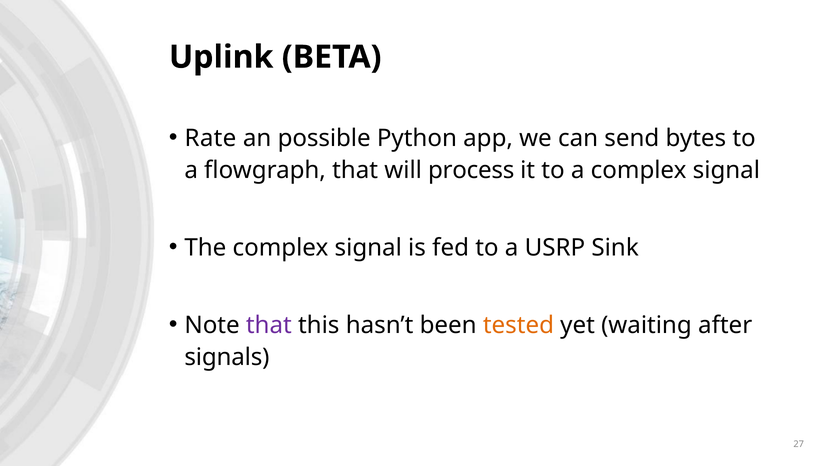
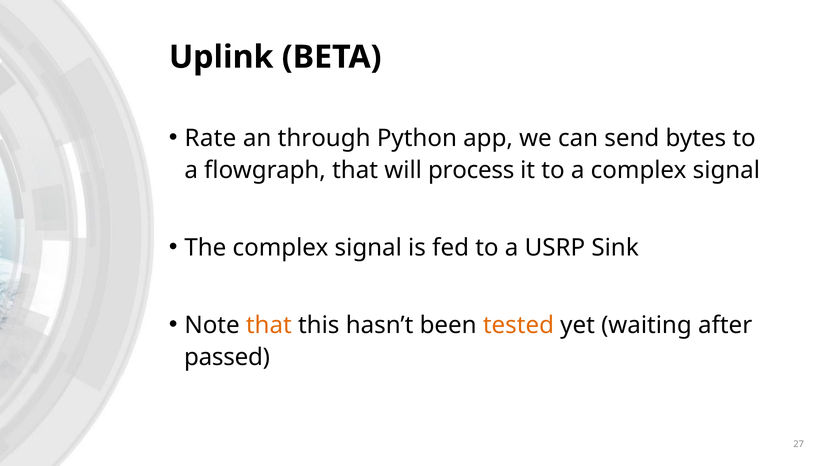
possible: possible -> through (324, 138)
that colour: purple -> orange (269, 325)
signals: signals -> passed (227, 357)
